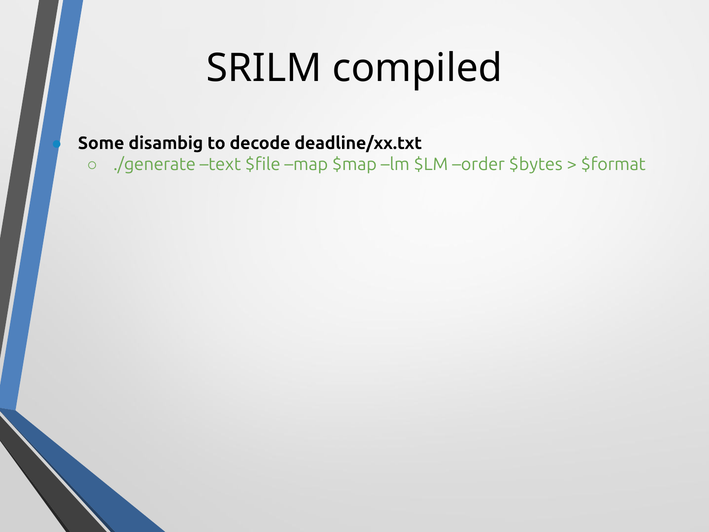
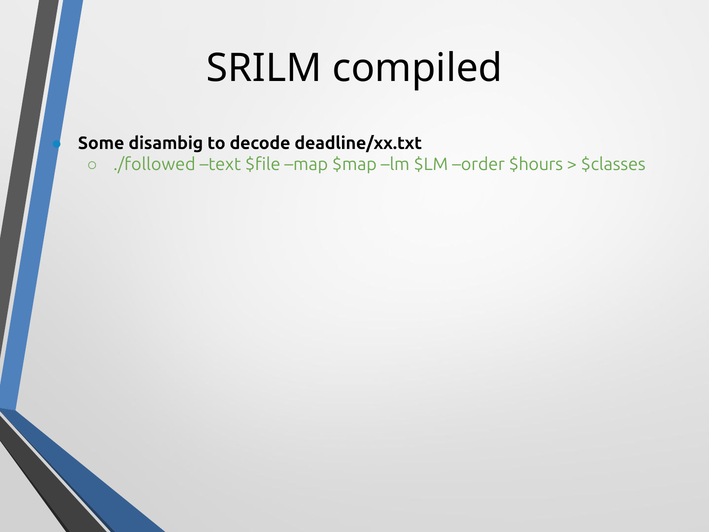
./generate: ./generate -> ./followed (154, 164)
$bytes: $bytes -> $hours (536, 164)
$format: $format -> $classes (613, 164)
